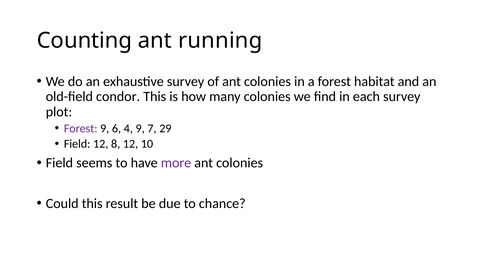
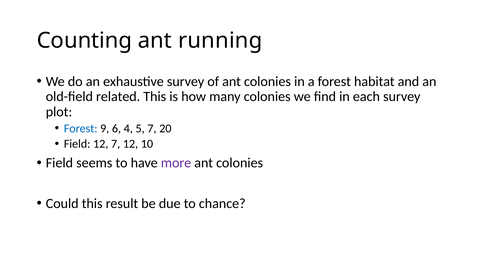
condor: condor -> related (118, 97)
Forest colour: purple -> blue (81, 128)
4 9: 9 -> 5 (140, 128)
29: 29 -> 20 (165, 128)
12 8: 8 -> 7 (116, 144)
